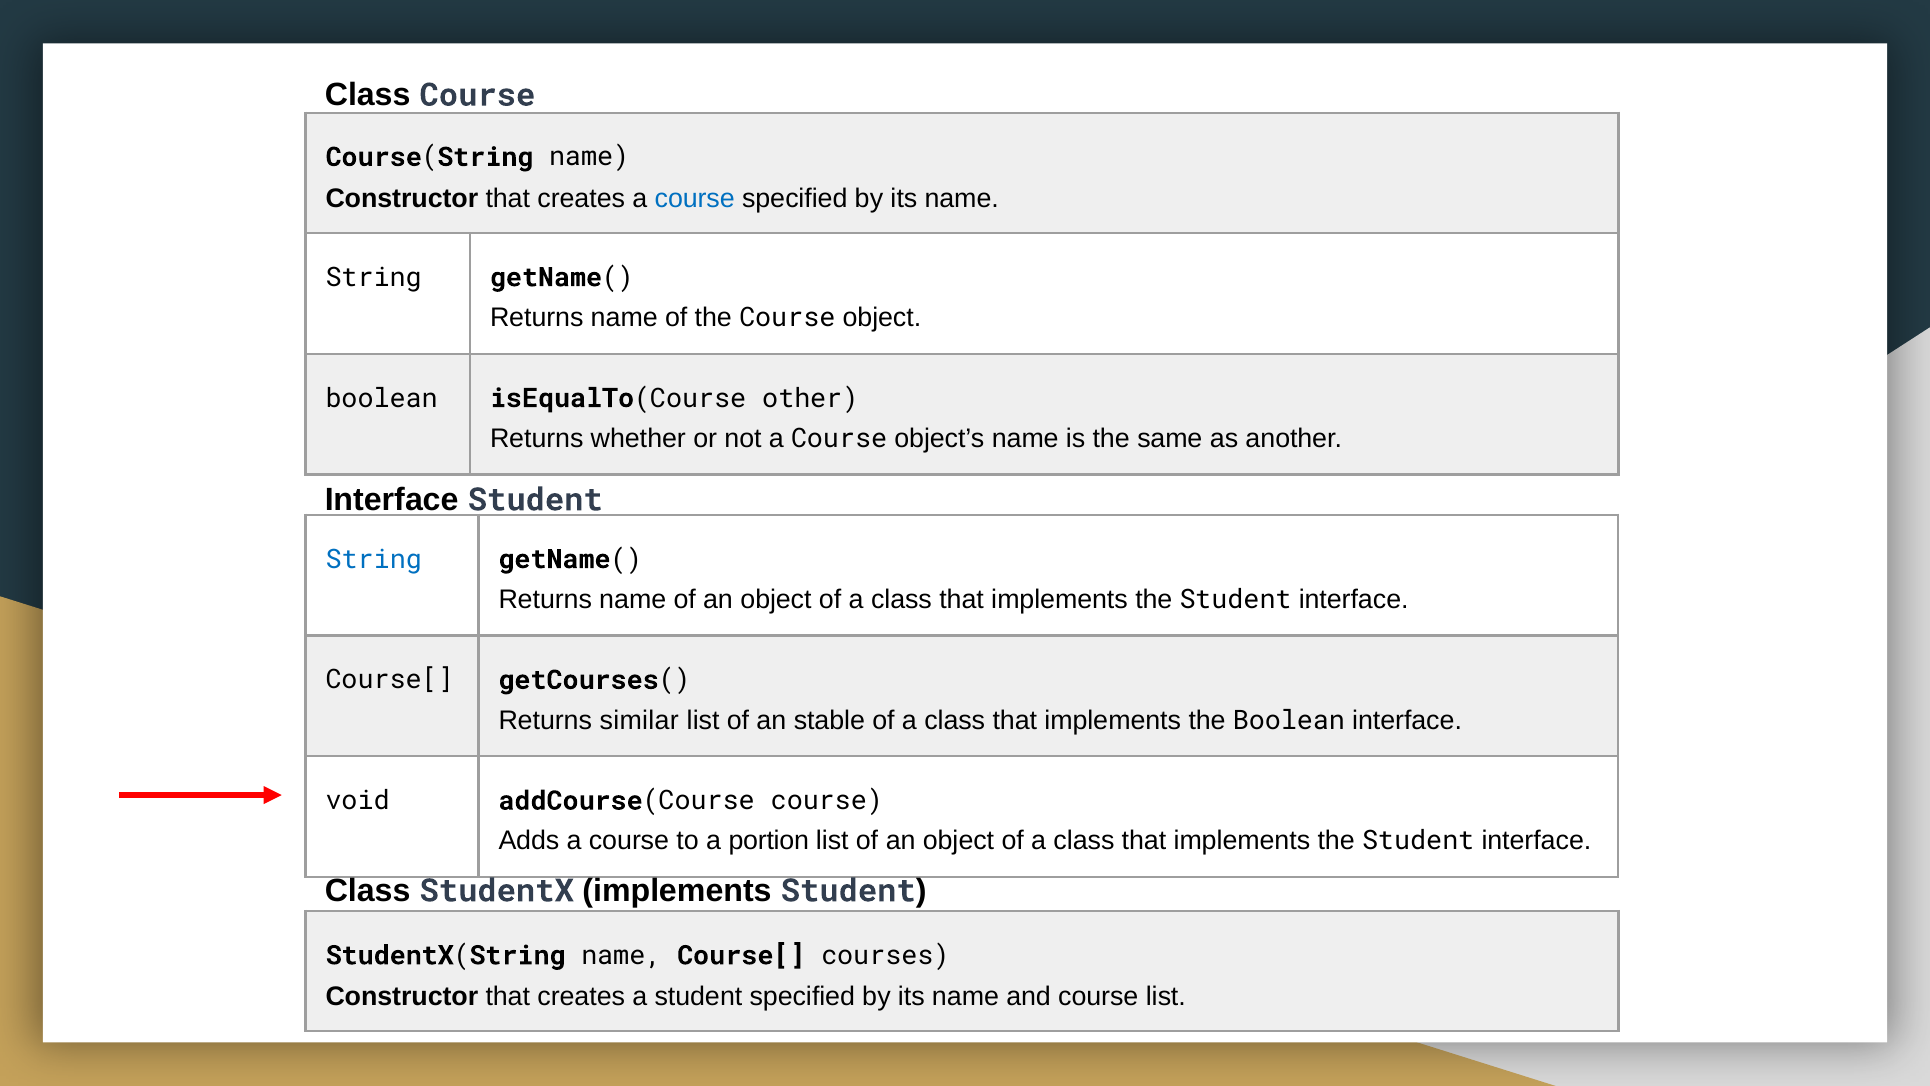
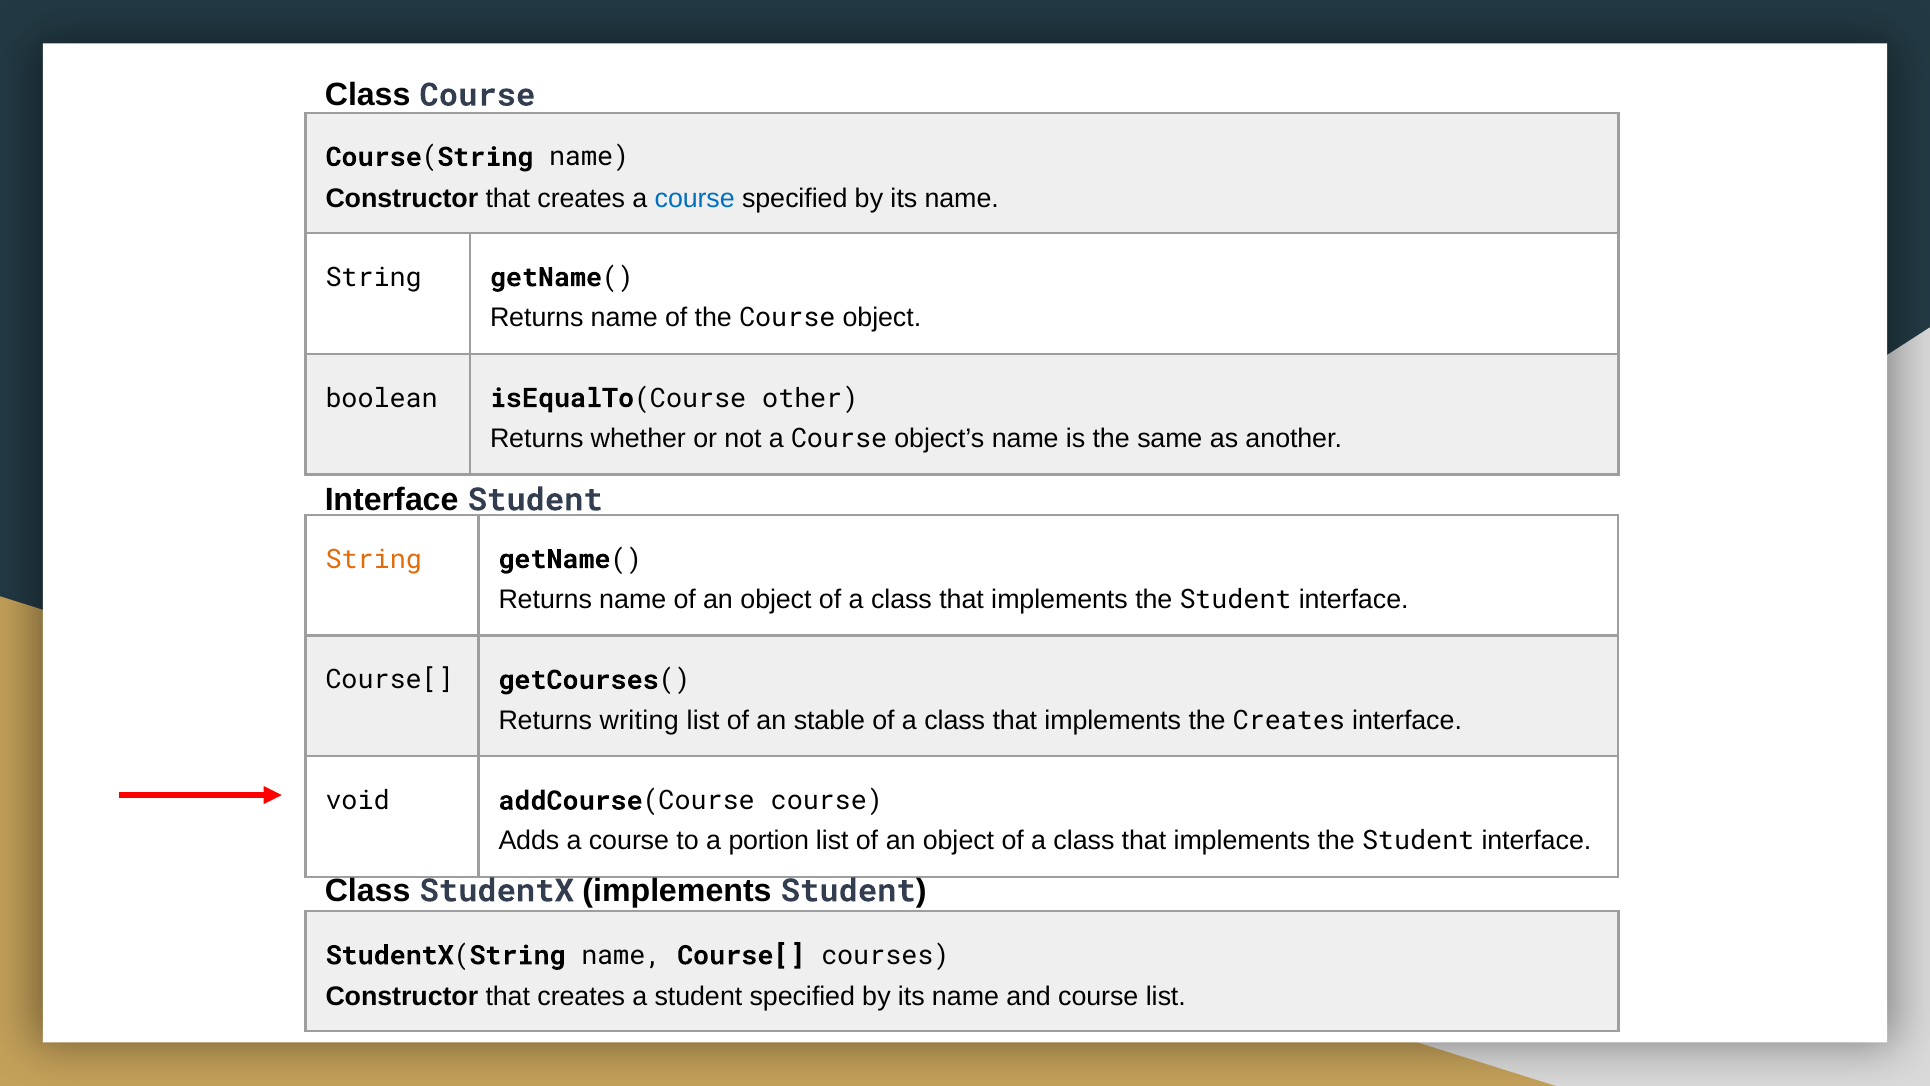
String colour: blue -> orange (374, 559)
similar: similar -> writing (639, 720)
the Boolean: Boolean -> Creates (1289, 720)
